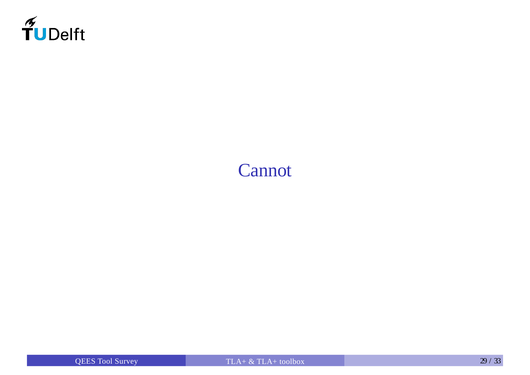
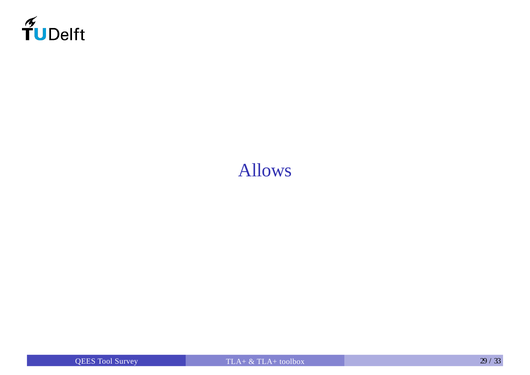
Cannot: Cannot -> Allows (265, 170)
